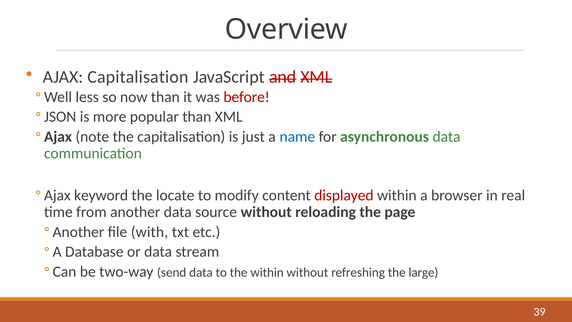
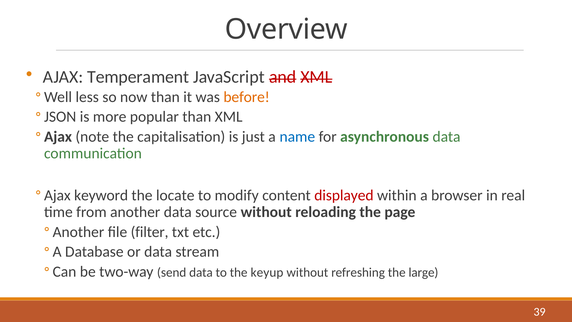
AJAX Capitalisation: Capitalisation -> Temperament (138, 77)
before colour: red -> orange (247, 97)
with: with -> filter (150, 232)
the within: within -> keyup (267, 272)
